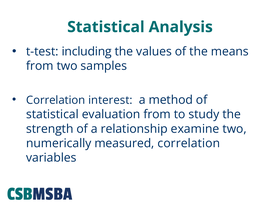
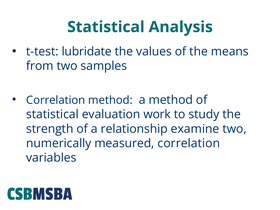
including: including -> lubridate (87, 51)
Correlation interest: interest -> method (110, 100)
evaluation from: from -> work (157, 114)
